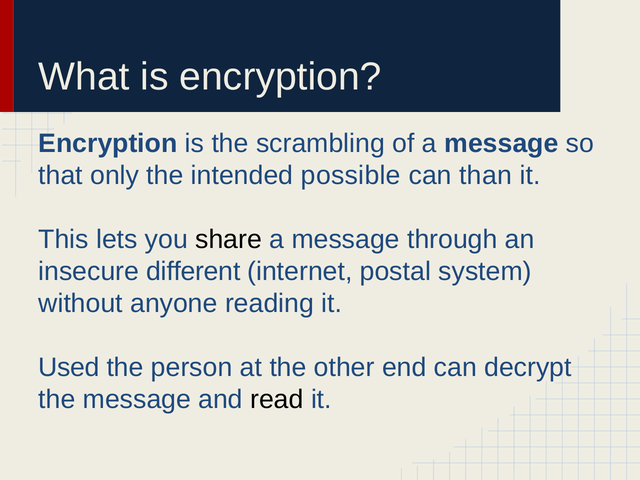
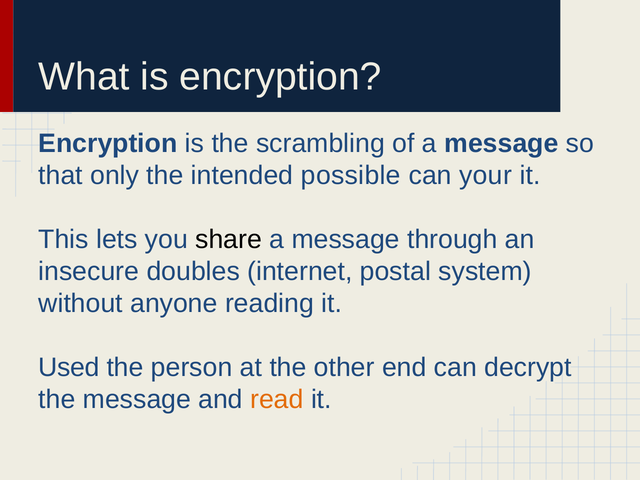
than: than -> your (486, 176)
different: different -> doubles (193, 272)
read colour: black -> orange (277, 400)
